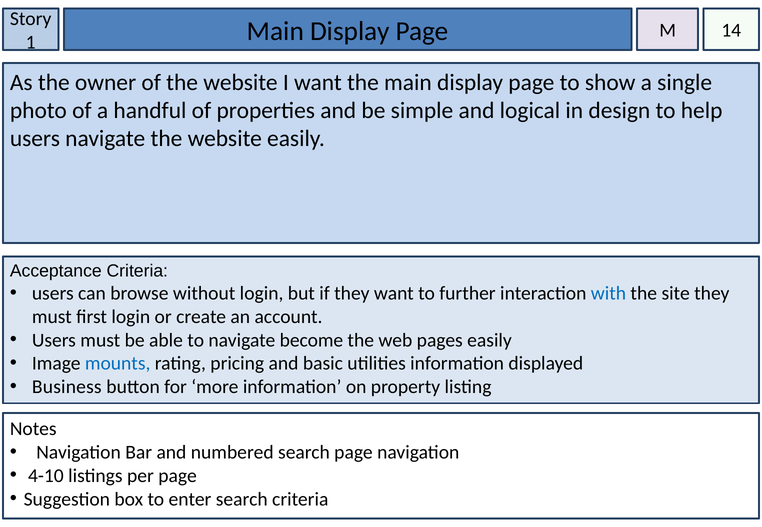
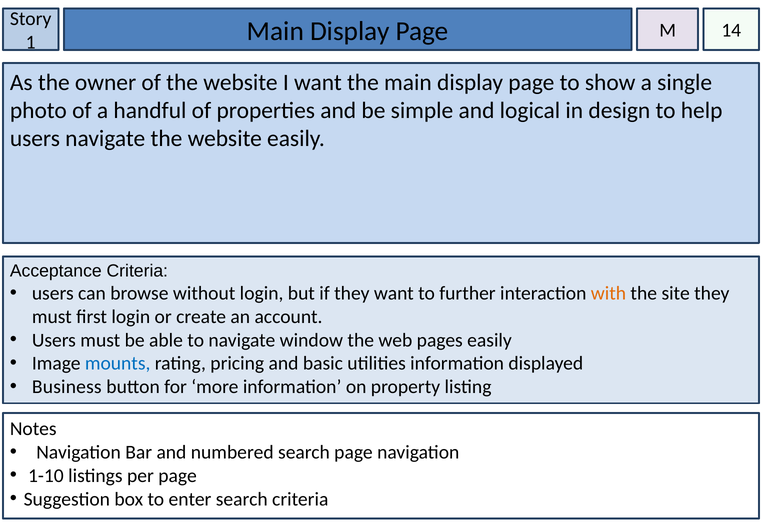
with colour: blue -> orange (608, 294)
become: become -> window (311, 340)
4-10: 4-10 -> 1-10 (46, 476)
